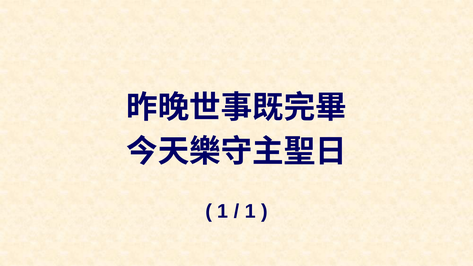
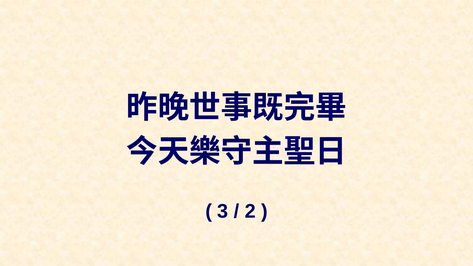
1: 1 -> 3 (223, 211)
1: 1 -> 2 (250, 211)
